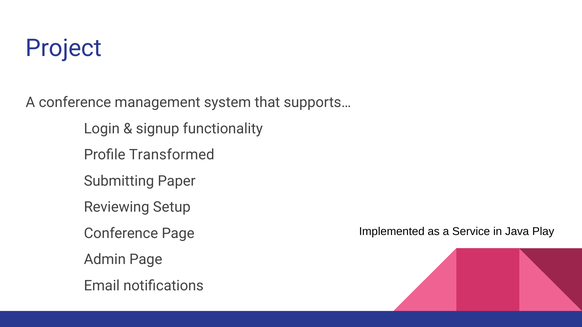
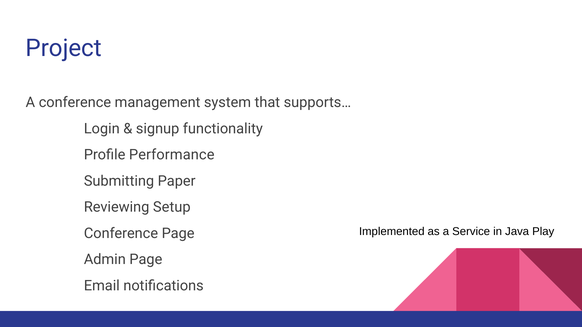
Transformed: Transformed -> Performance (172, 155)
